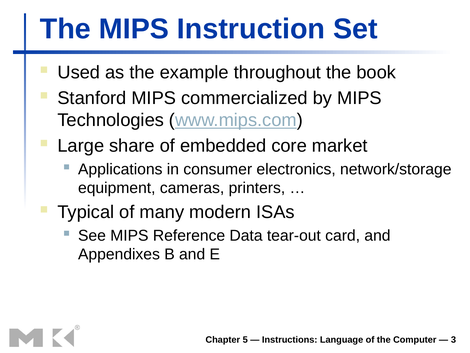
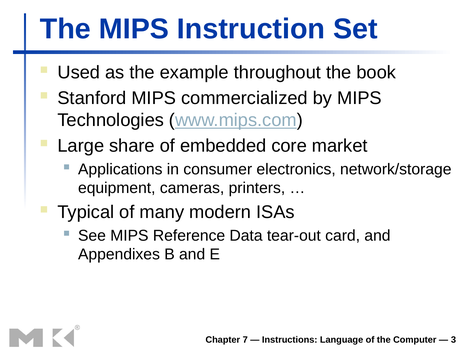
5: 5 -> 7 (245, 339)
